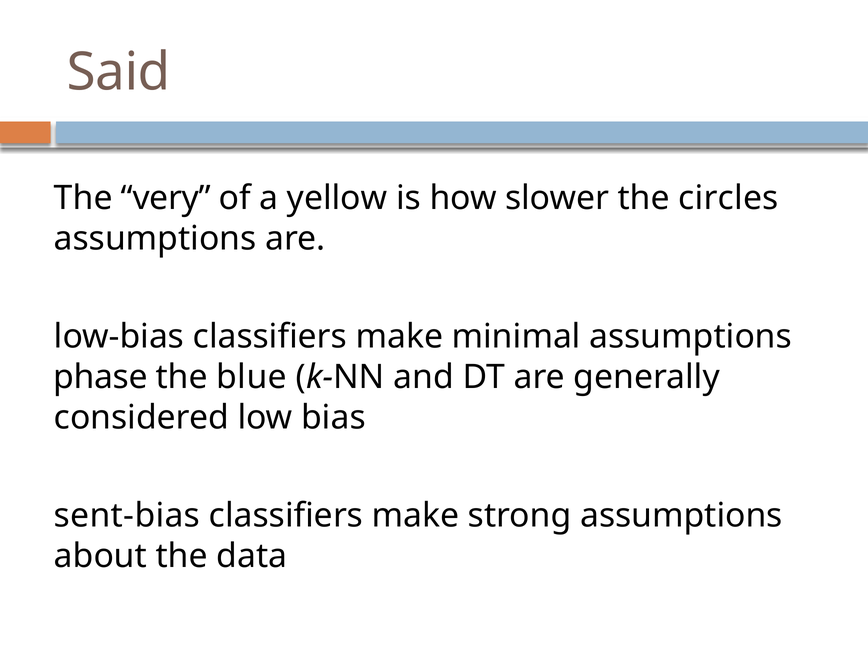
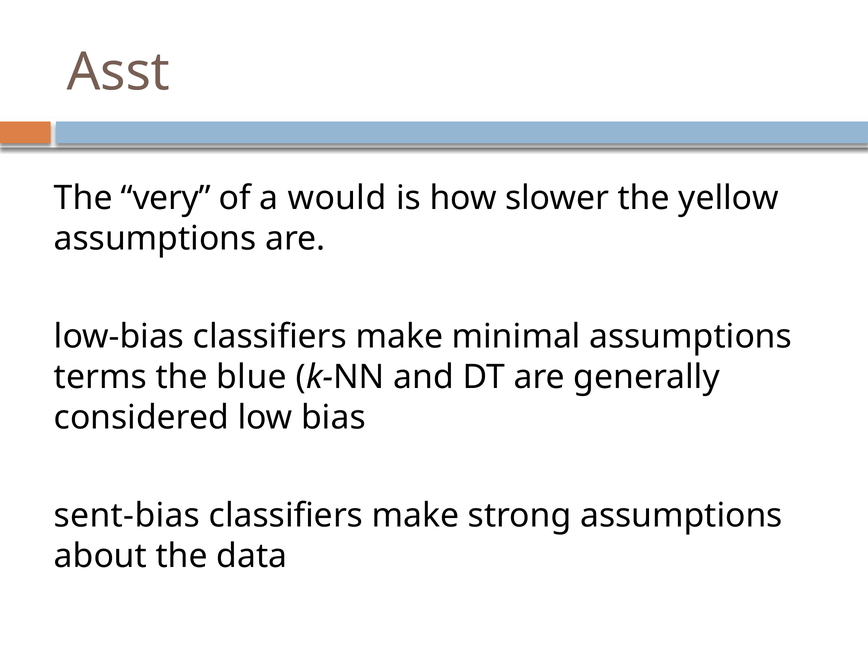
Said: Said -> Asst (118, 72)
yellow: yellow -> would (337, 198)
circles: circles -> yellow (729, 198)
phase: phase -> terms (100, 377)
